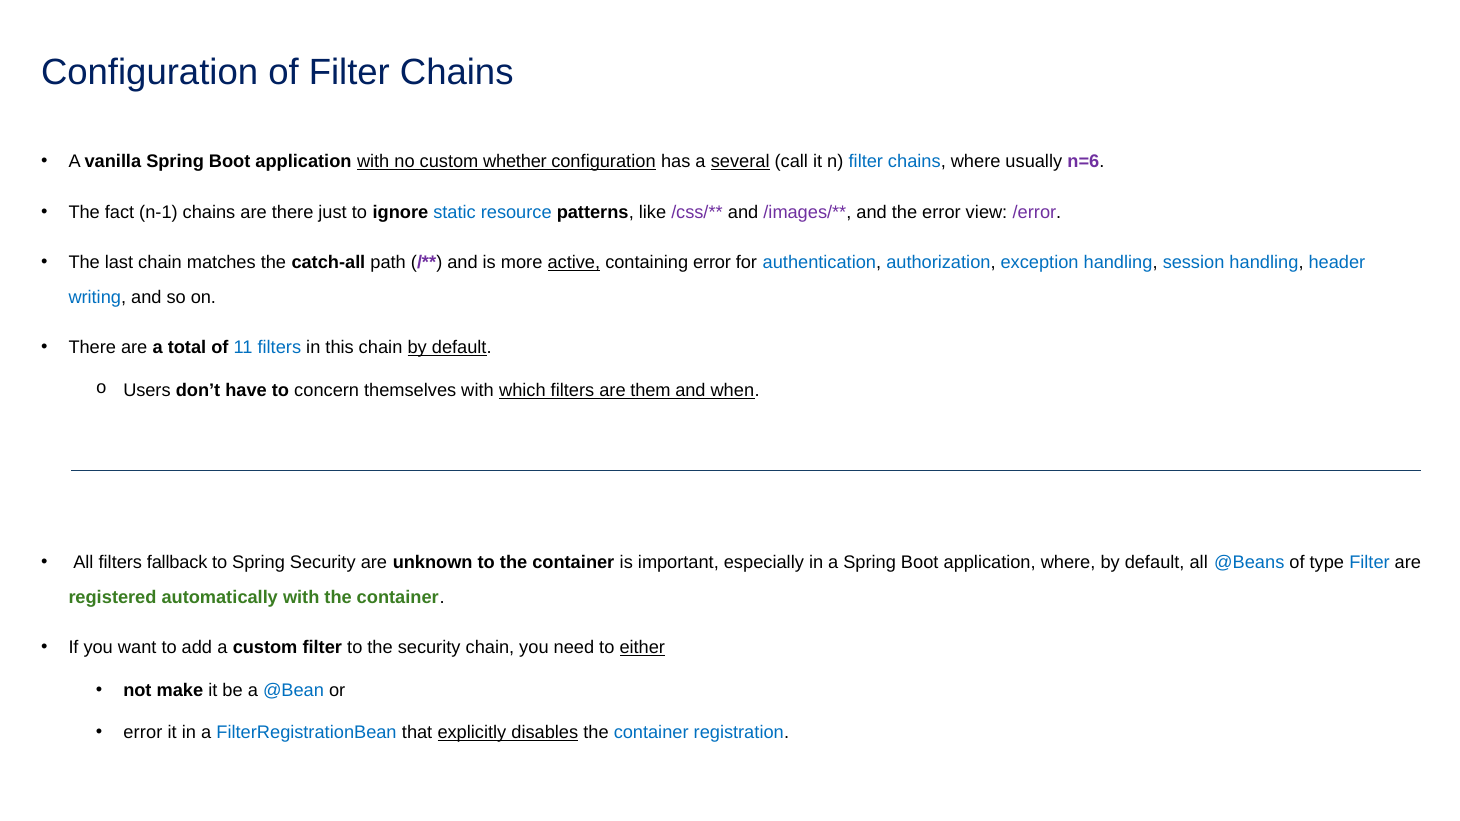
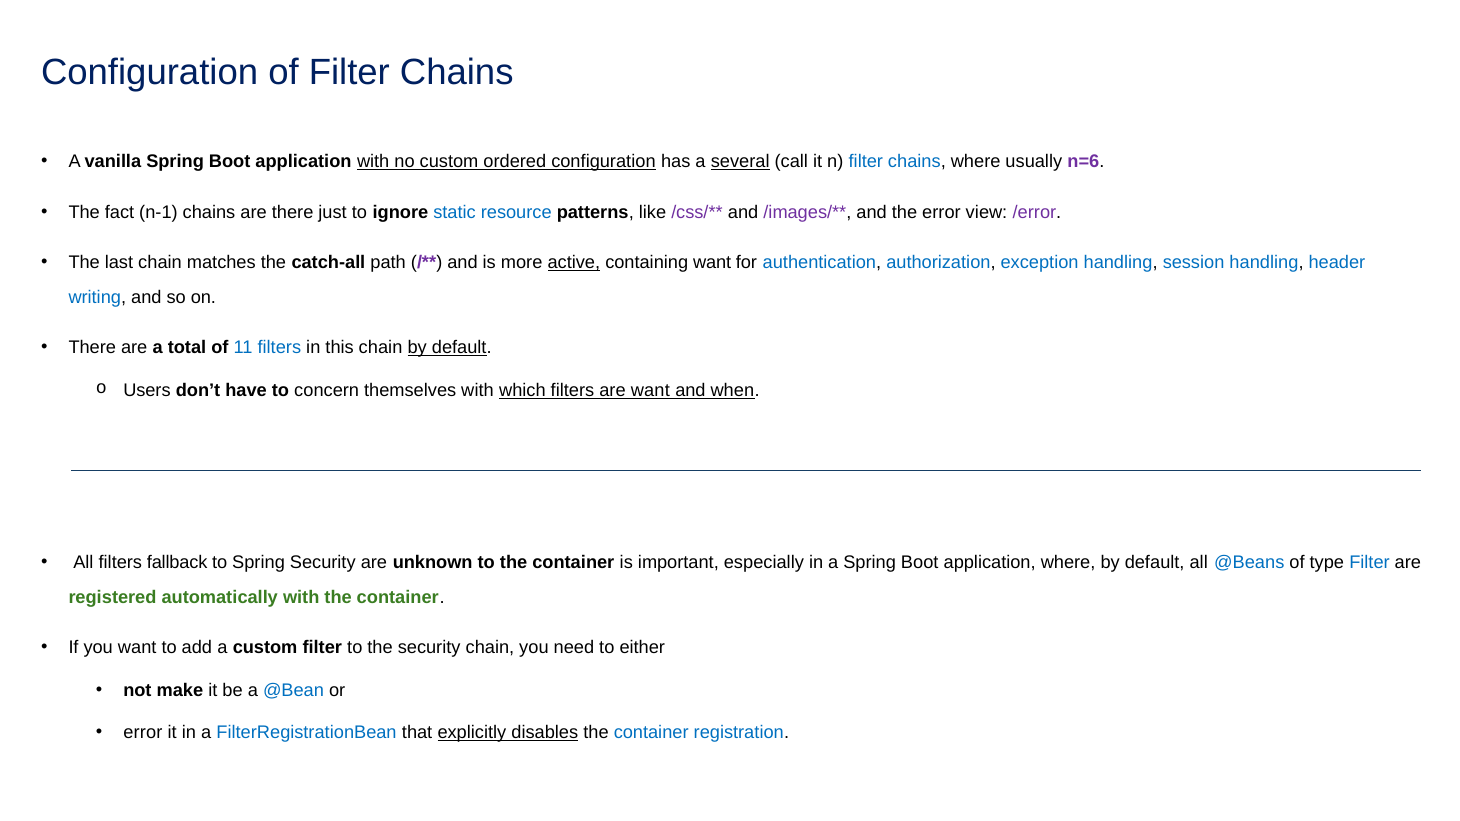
whether: whether -> ordered (515, 162)
containing error: error -> want (712, 262)
are them: them -> want (650, 390)
either underline: present -> none (642, 648)
